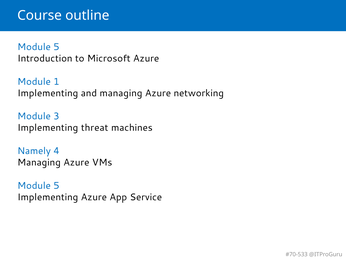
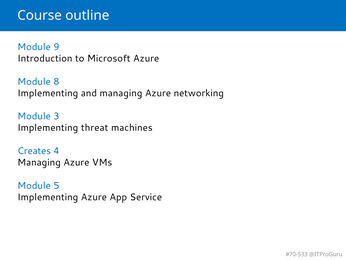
5: 5 -> 9 (56, 47)
1: 1 -> 8 (56, 81)
Namely: Namely -> Creates (34, 151)
